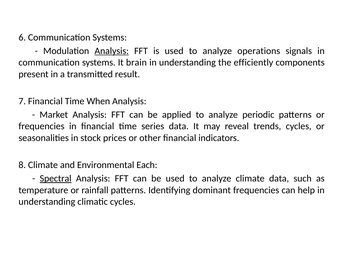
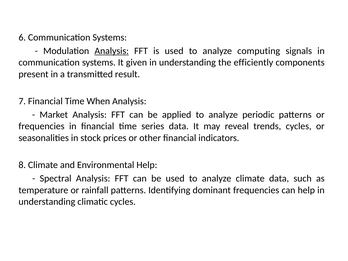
operations: operations -> computing (259, 51)
brain: brain -> given (136, 62)
Environmental Each: Each -> Help (147, 165)
Spectral underline: present -> none (56, 178)
